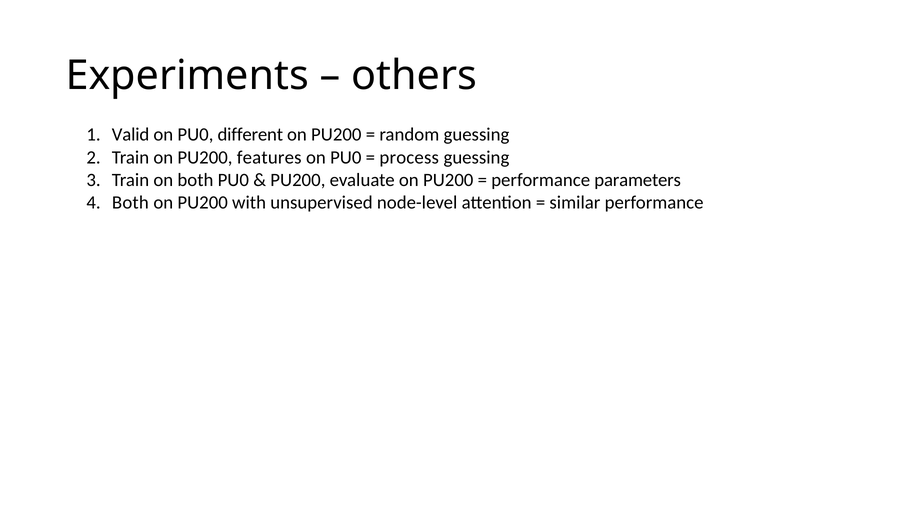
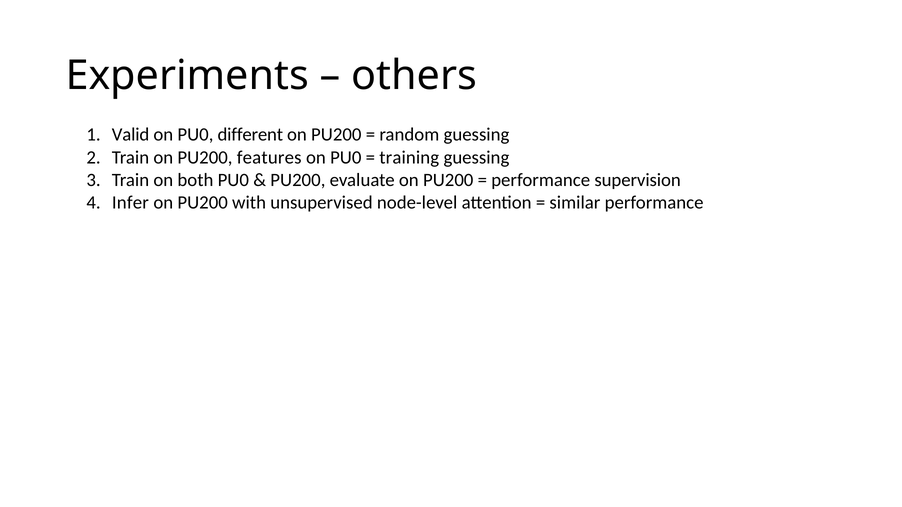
process: process -> training (409, 157)
parameters: parameters -> supervision (638, 180)
Both: Both -> Infer (130, 203)
